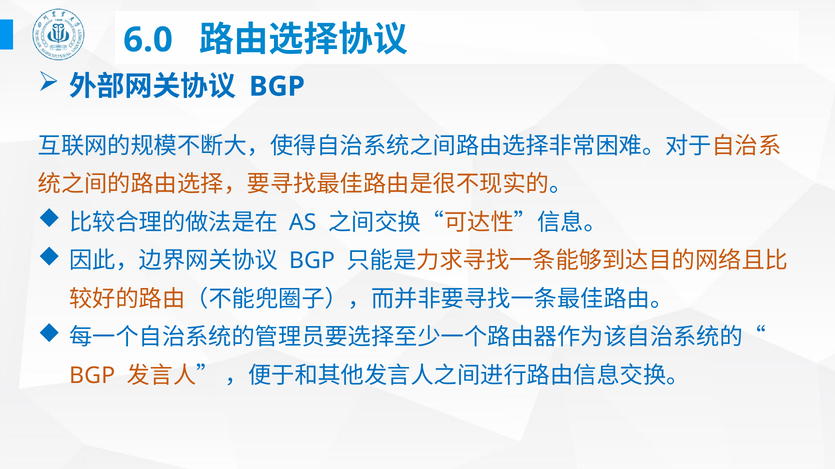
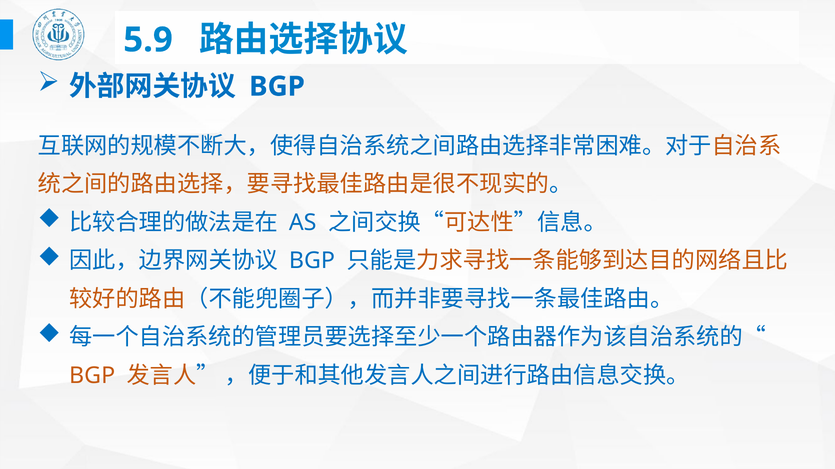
6.0: 6.0 -> 5.9 (148, 40)
